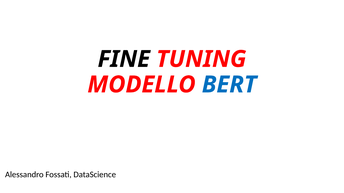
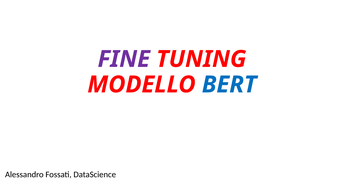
FINE colour: black -> purple (124, 59)
